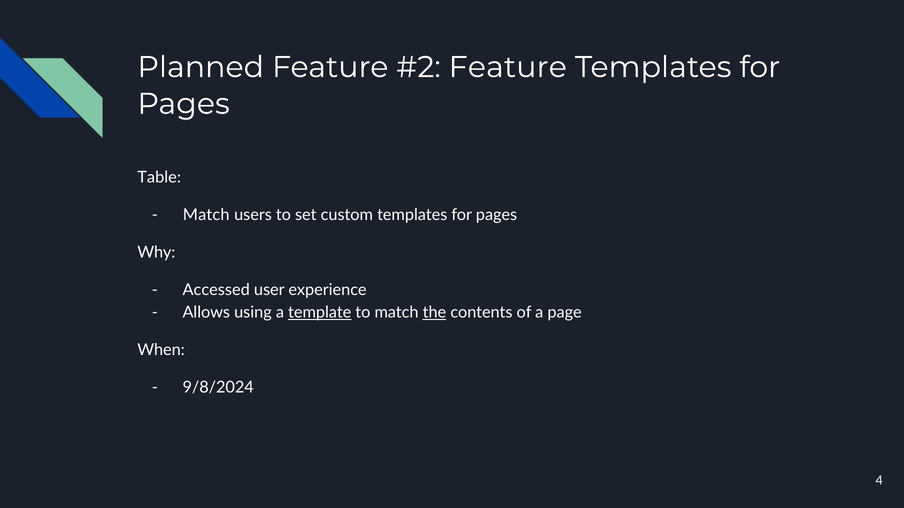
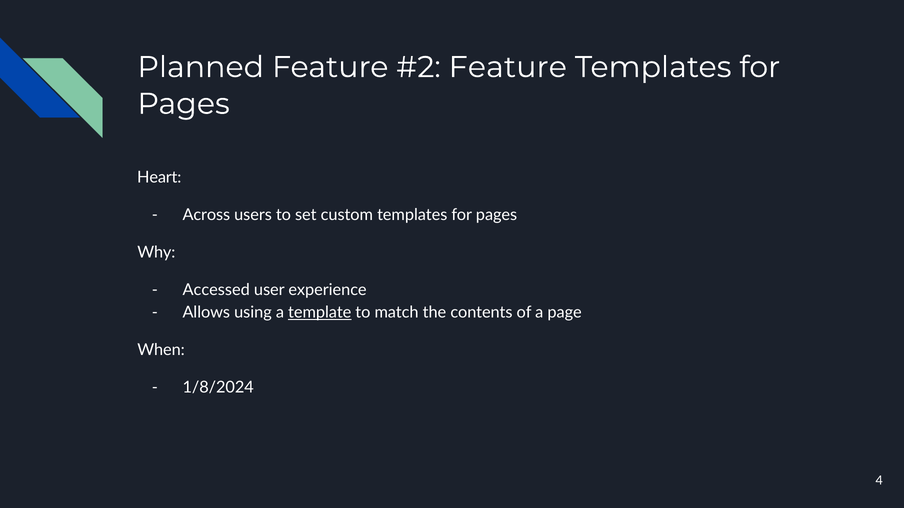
Table: Table -> Heart (159, 178)
Match: Match -> Across (206, 215)
the underline: present -> none (434, 313)
9/8/2024: 9/8/2024 -> 1/8/2024 (218, 388)
